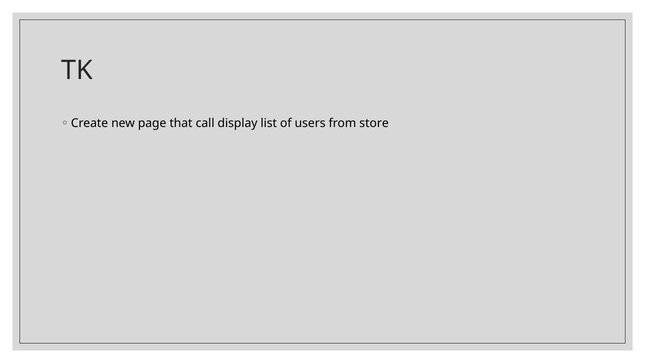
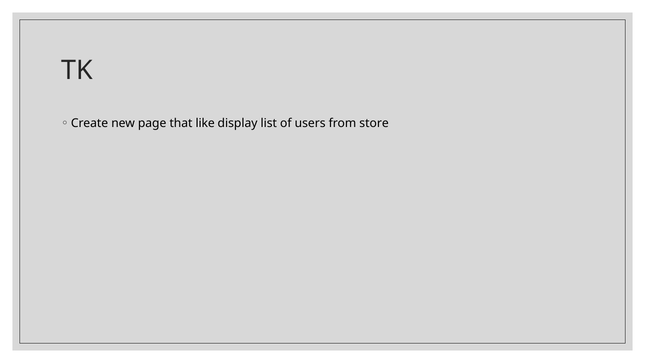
call: call -> like (205, 123)
